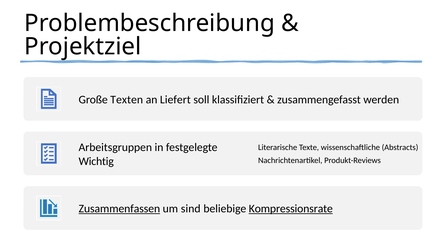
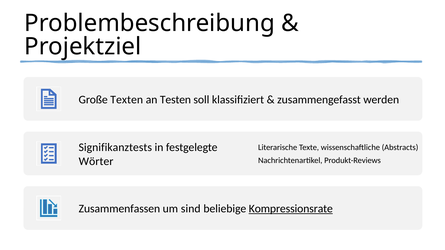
Liefert: Liefert -> Testen (175, 100)
Arbeitsgruppen: Arbeitsgruppen -> Signifikanztests (115, 147)
Wichtig: Wichtig -> Wörter (96, 161)
Zusammenfassen underline: present -> none (119, 209)
